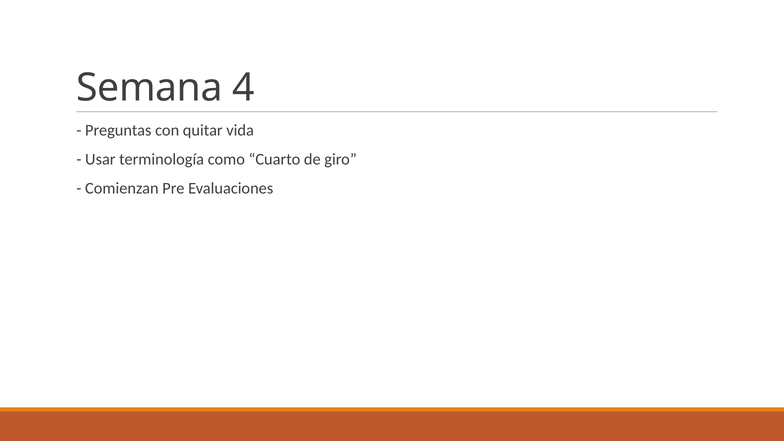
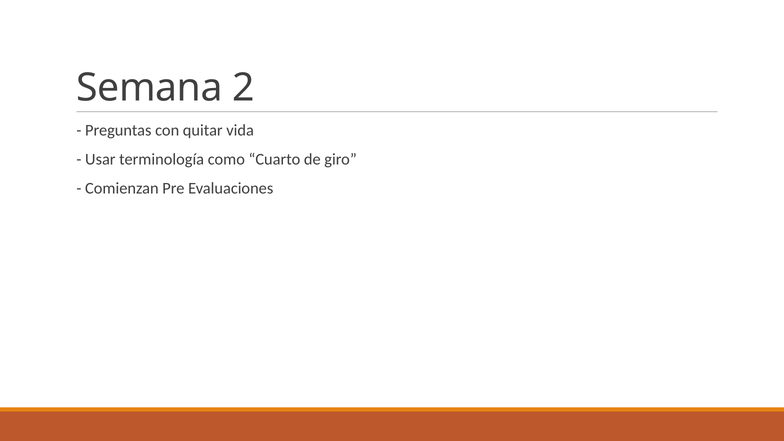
4: 4 -> 2 (243, 88)
